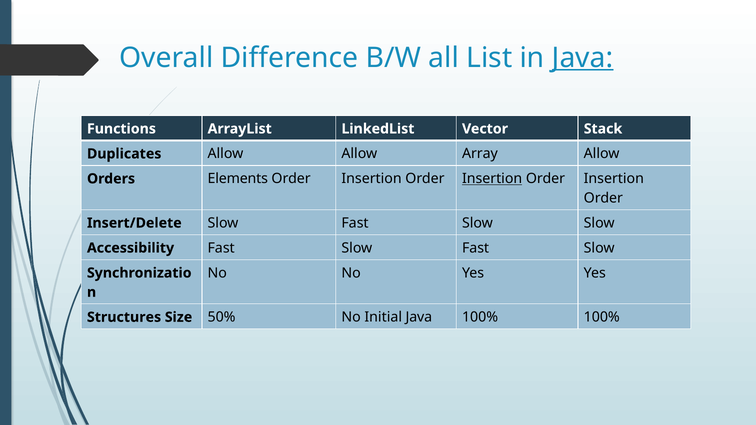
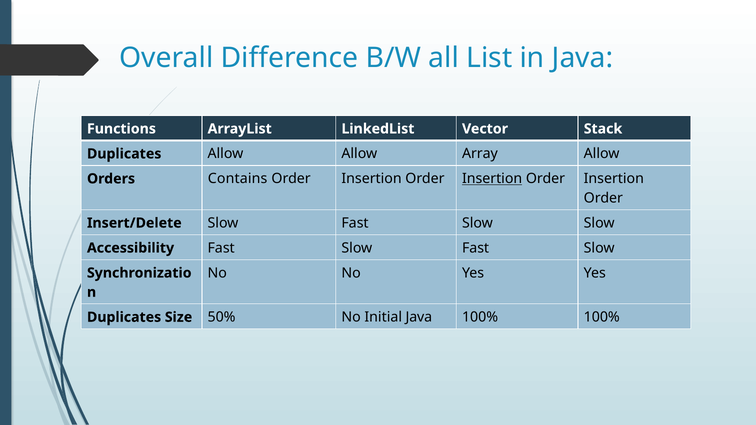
Java underline: present -> none (583, 58)
Elements: Elements -> Contains (238, 179)
Structures: Structures -> Duplicates (124, 317)
